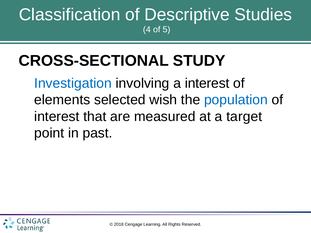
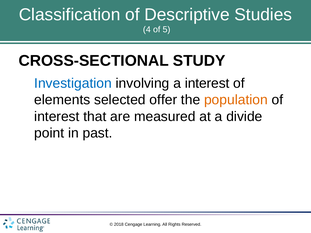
wish: wish -> offer (163, 100)
population colour: blue -> orange (236, 100)
target: target -> divide (244, 117)
